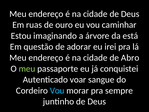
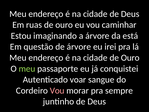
de adorar: adorar -> árvore (79, 47)
cidade de Abro: Abro -> Ouro (130, 58)
Vou colour: light blue -> pink (57, 90)
